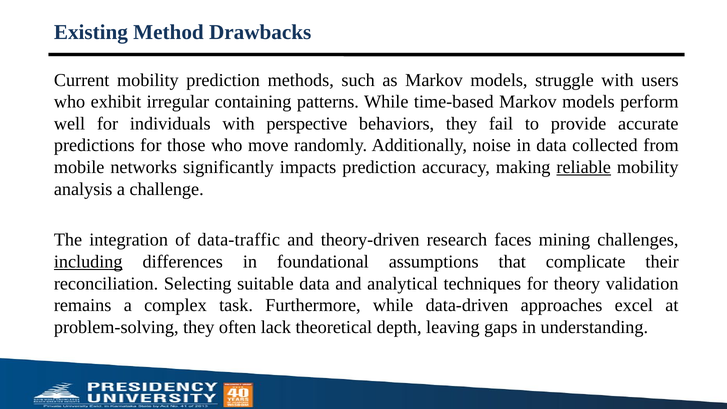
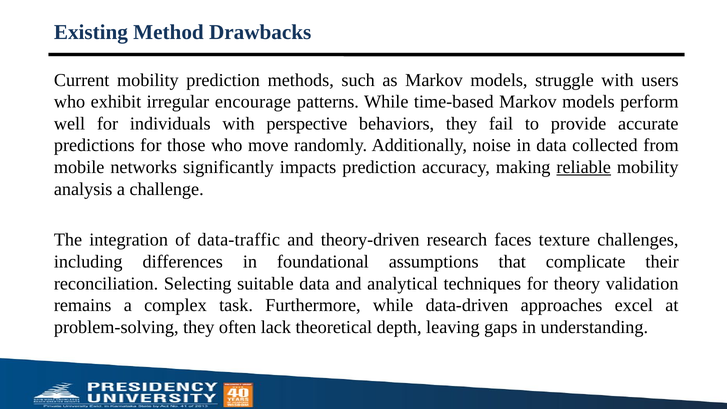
containing: containing -> encourage (253, 102)
mining: mining -> texture (564, 240)
including underline: present -> none (88, 262)
